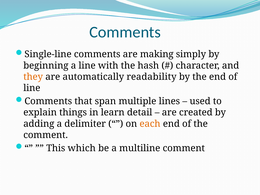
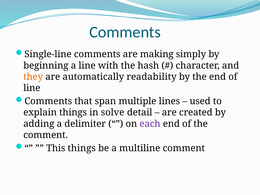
learn: learn -> solve (113, 112)
each colour: orange -> purple (150, 124)
This which: which -> things (82, 148)
